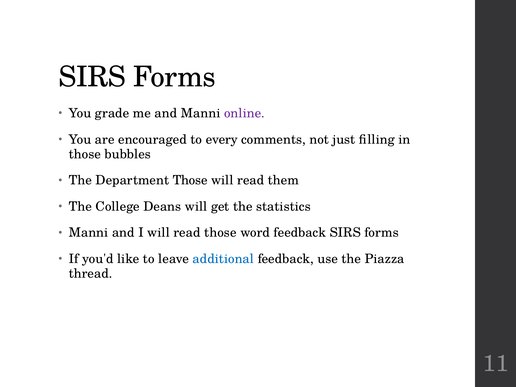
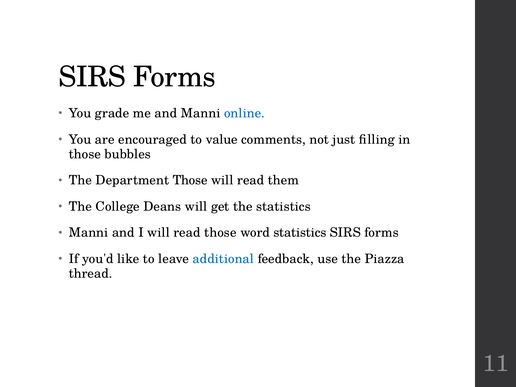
online colour: purple -> blue (244, 113)
every: every -> value (222, 139)
word feedback: feedback -> statistics (300, 233)
